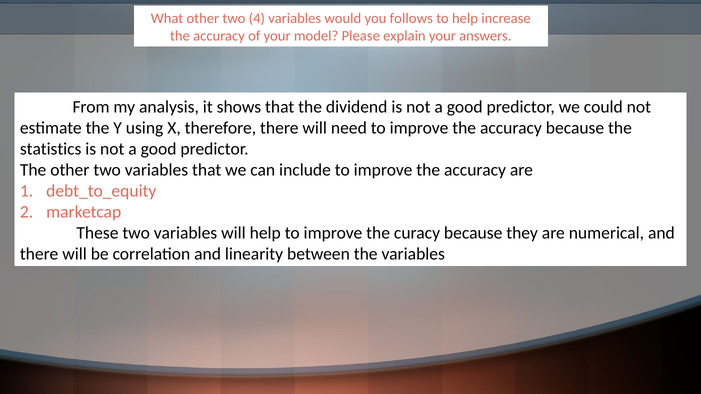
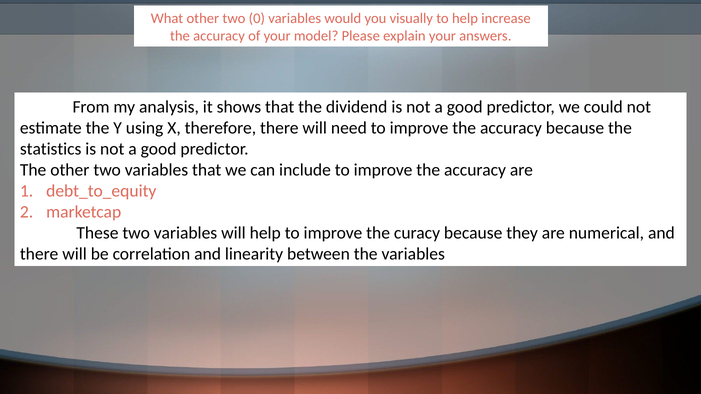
4: 4 -> 0 (257, 18)
follows: follows -> visually (411, 18)
